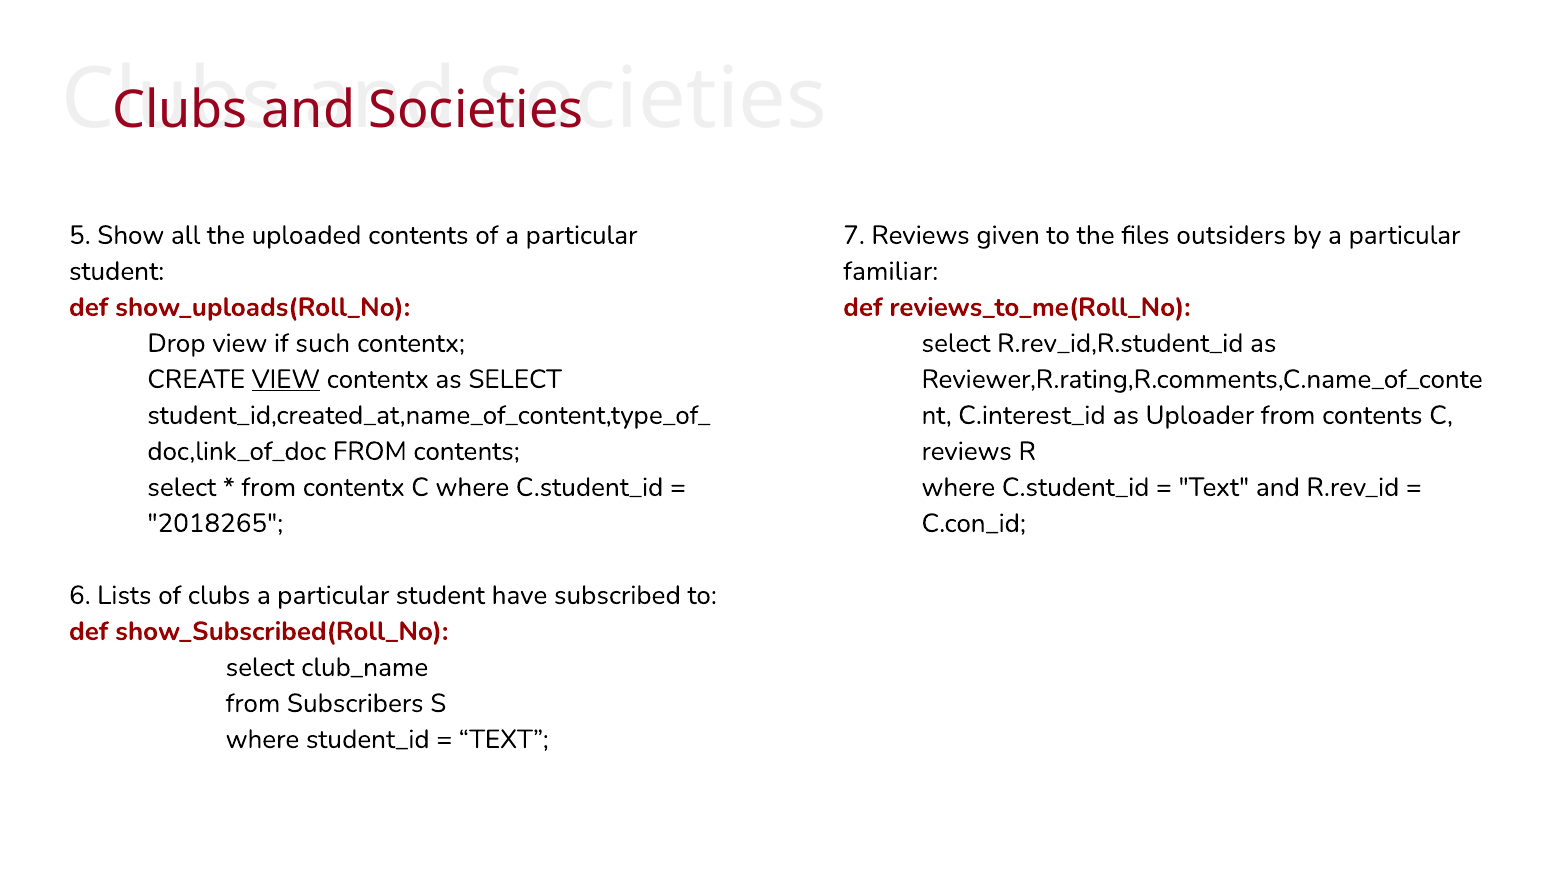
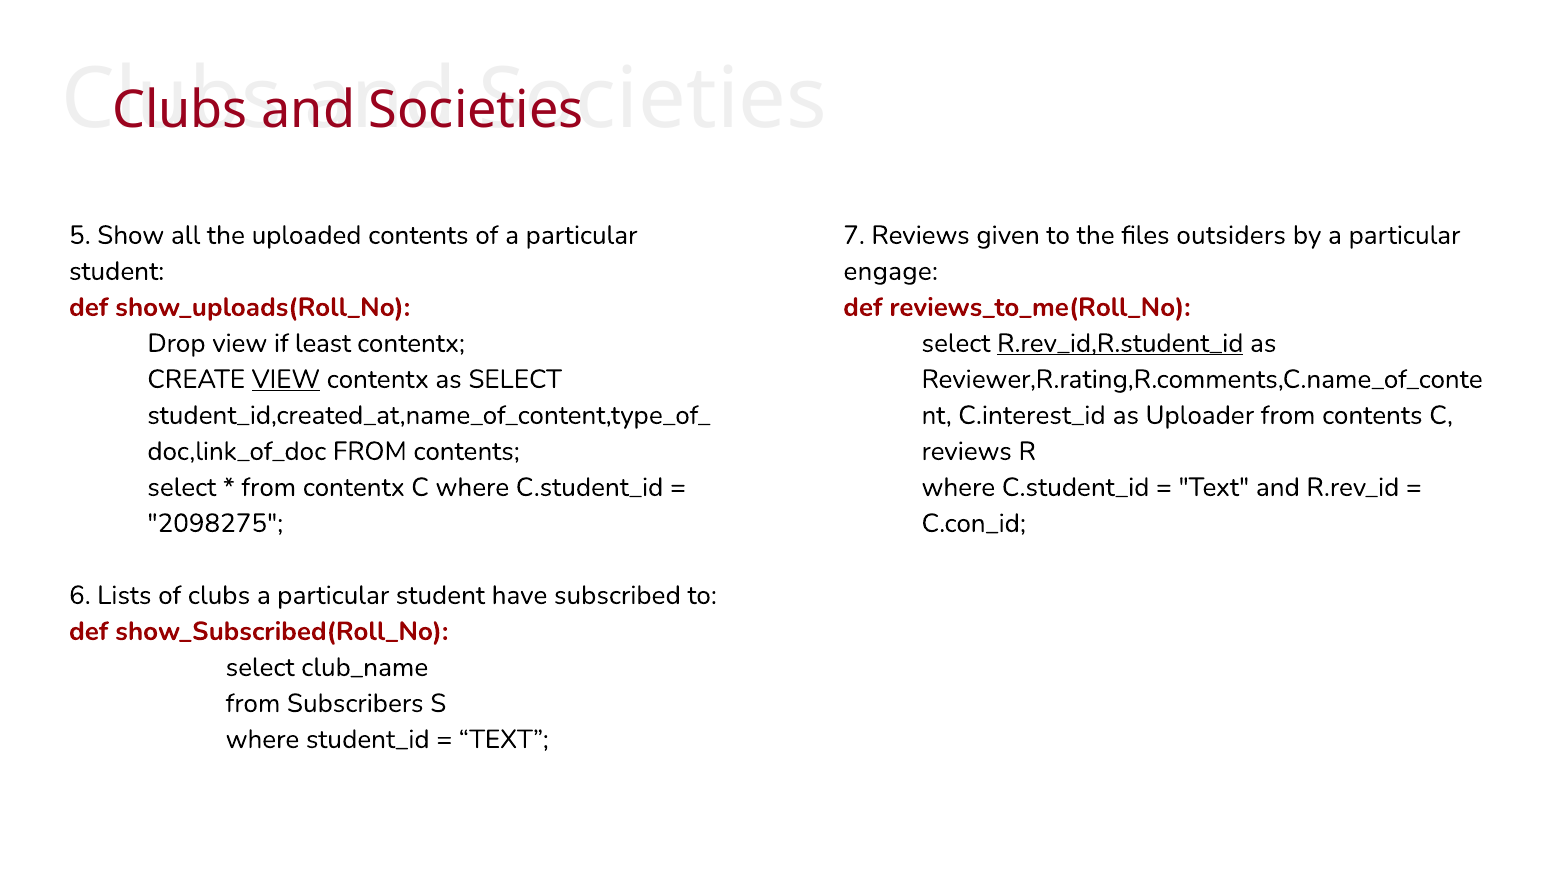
familiar: familiar -> engage (891, 271)
such: such -> least (323, 343)
R.rev_id,R.student_id underline: none -> present (1120, 343)
2018265: 2018265 -> 2098275 (215, 523)
